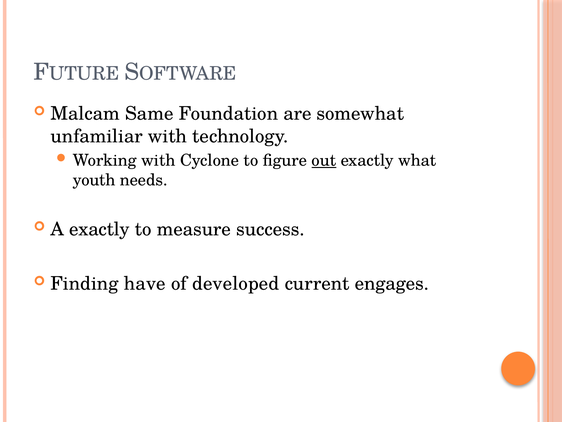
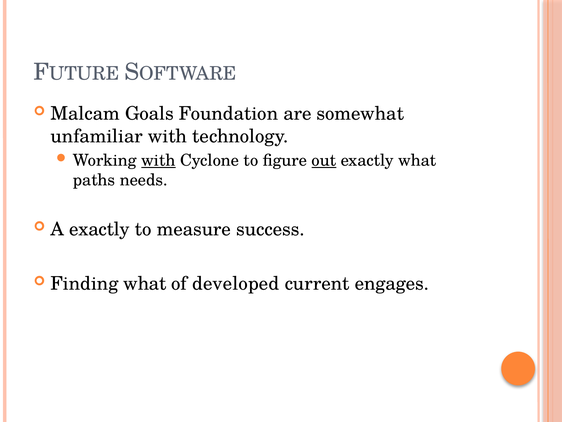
Same: Same -> Goals (149, 114)
with underline: none -> present (158, 160)
youth: youth -> paths (94, 180)
Finding have: have -> what (145, 283)
